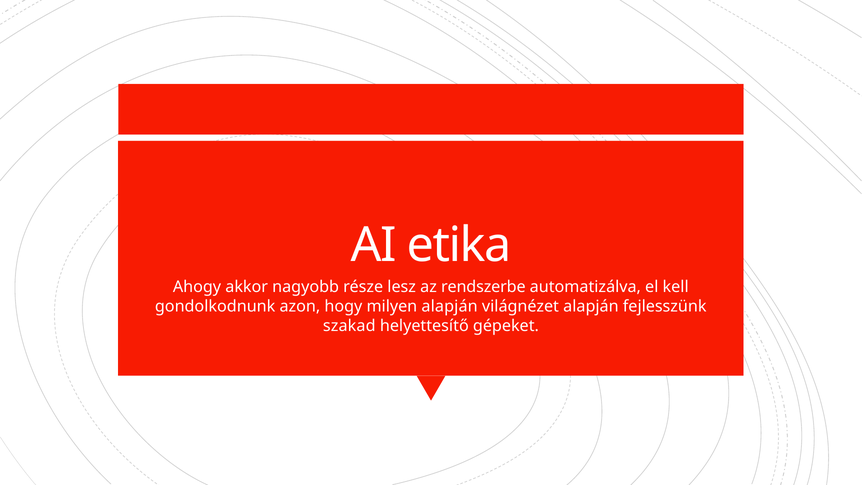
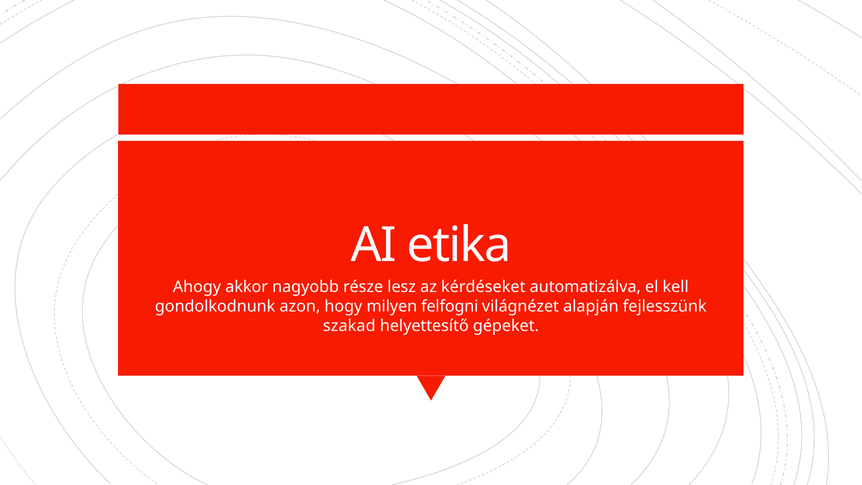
rendszerbe: rendszerbe -> kérdéseket (483, 287)
milyen alapján: alapján -> felfogni (450, 306)
